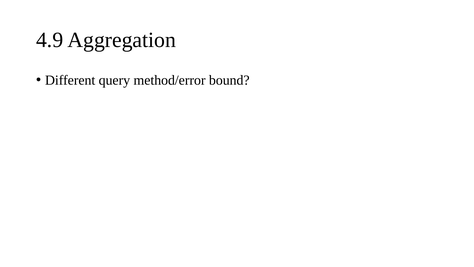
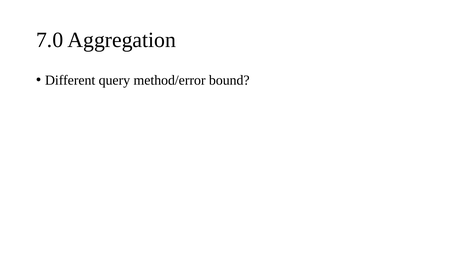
4.9: 4.9 -> 7.0 (50, 40)
